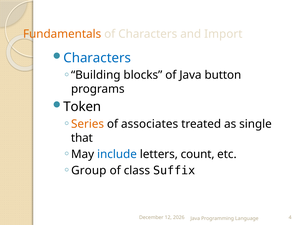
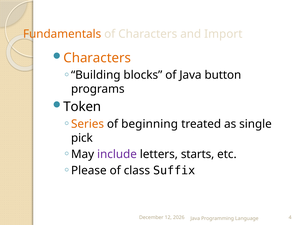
Characters colour: blue -> orange (97, 58)
associates: associates -> beginning (150, 124)
that: that -> pick (82, 138)
include colour: blue -> purple (117, 154)
count: count -> starts (198, 154)
Group: Group -> Please (89, 171)
